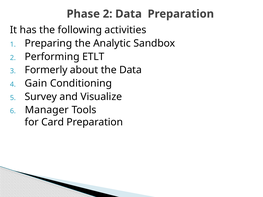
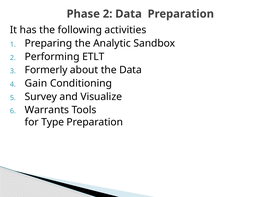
Manager: Manager -> Warrants (47, 110)
Card: Card -> Type (53, 122)
